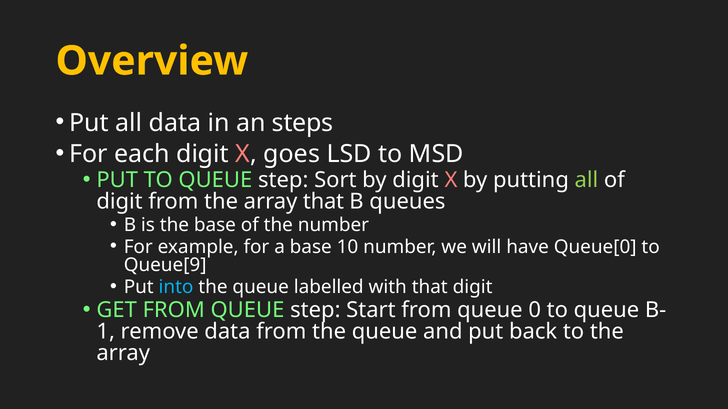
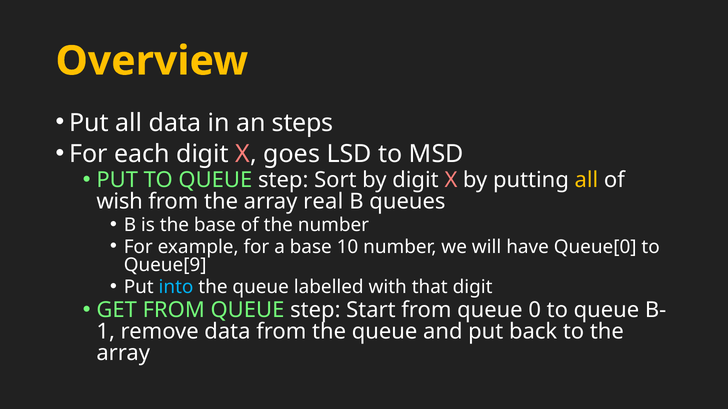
all colour: light green -> yellow (586, 180)
digit: digit -> wish (120, 202)
array that: that -> real (323, 202)
